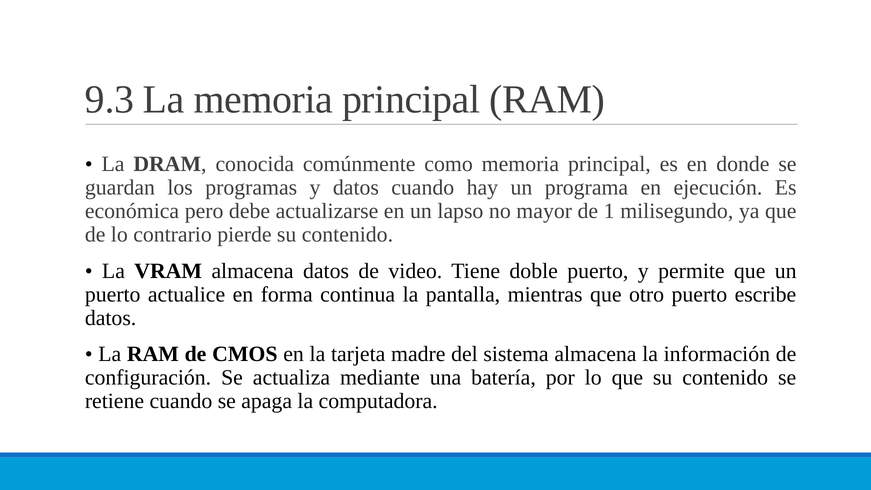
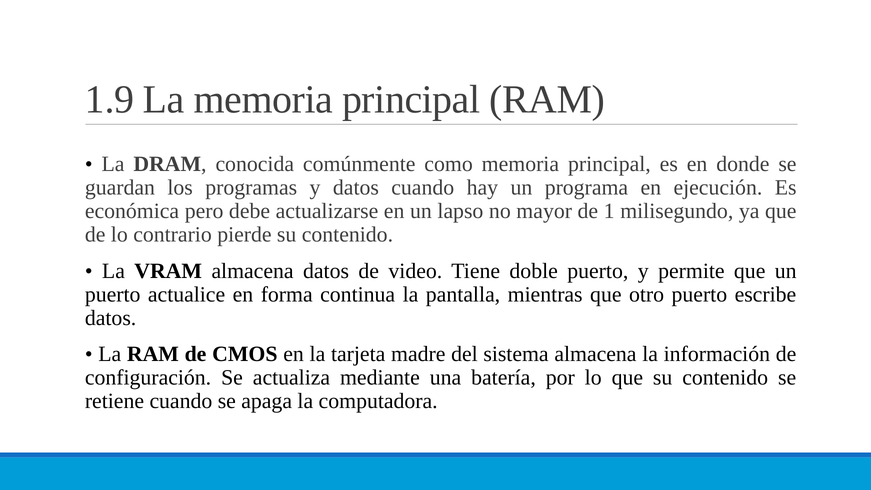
9.3: 9.3 -> 1.9 (110, 99)
